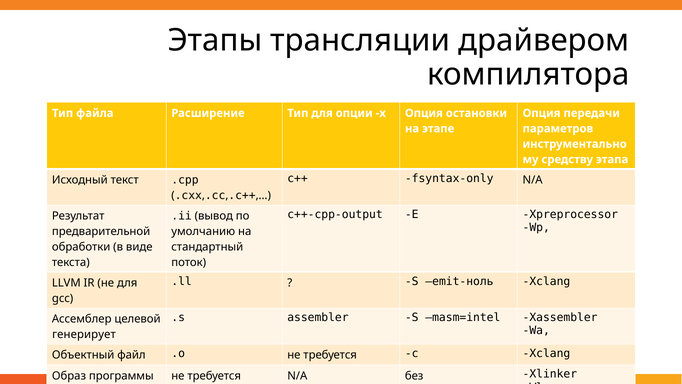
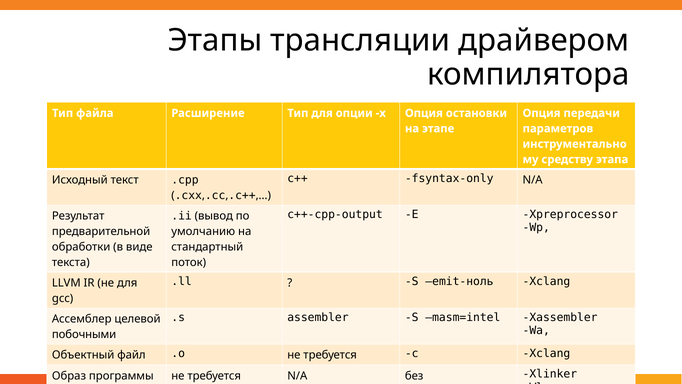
генерирует: генерирует -> побочными (84, 334)
